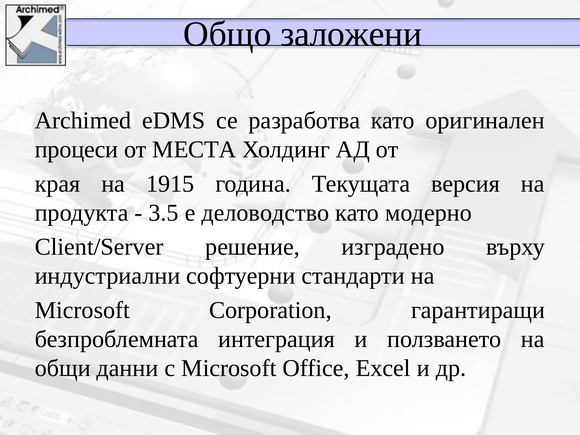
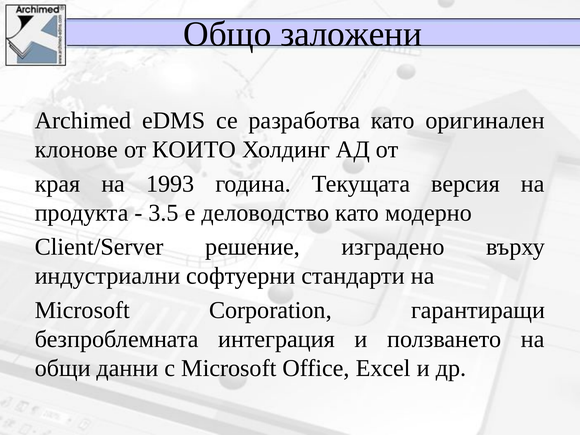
процеси: процеси -> клонове (76, 150)
МЕСТА: МЕСТА -> КОИТО (194, 150)
1915: 1915 -> 1993 (170, 184)
